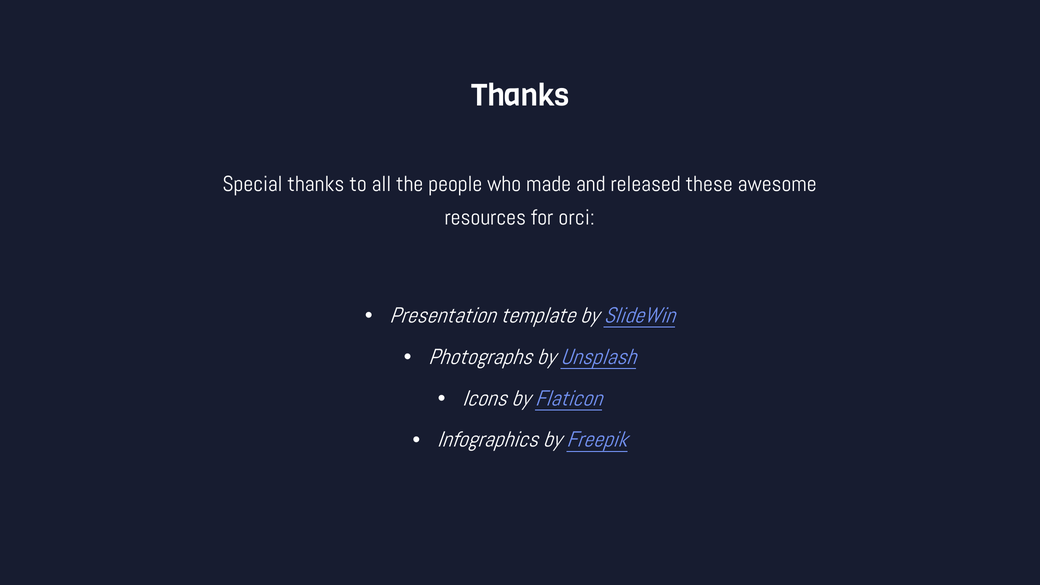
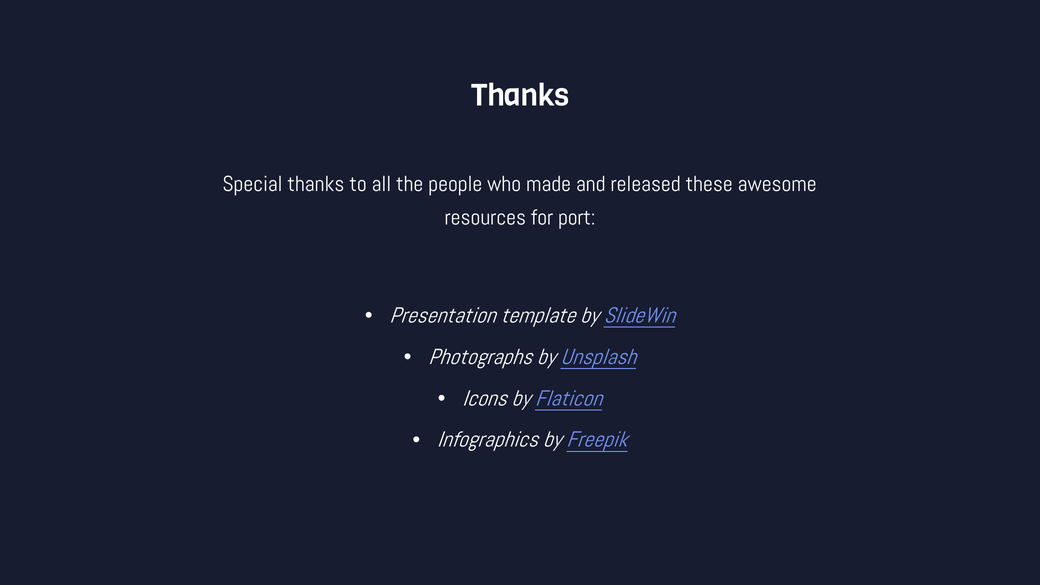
orci: orci -> port (577, 218)
